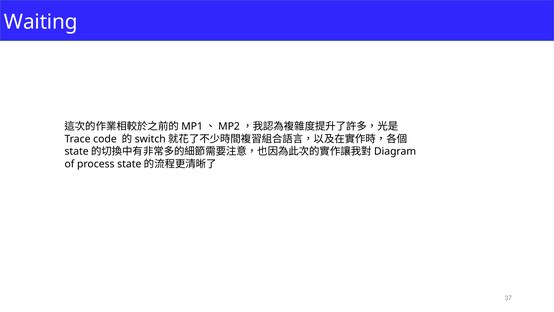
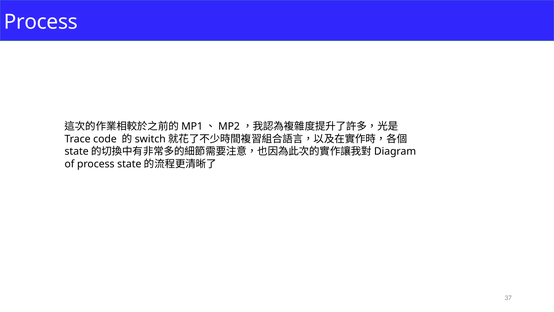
Waiting: Waiting -> Process (41, 22)
